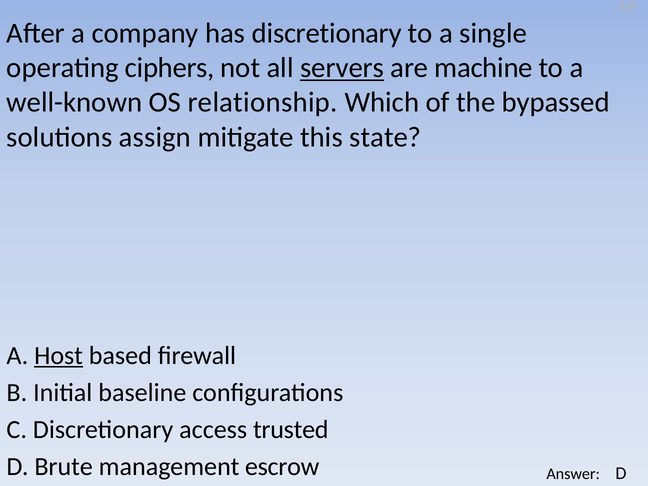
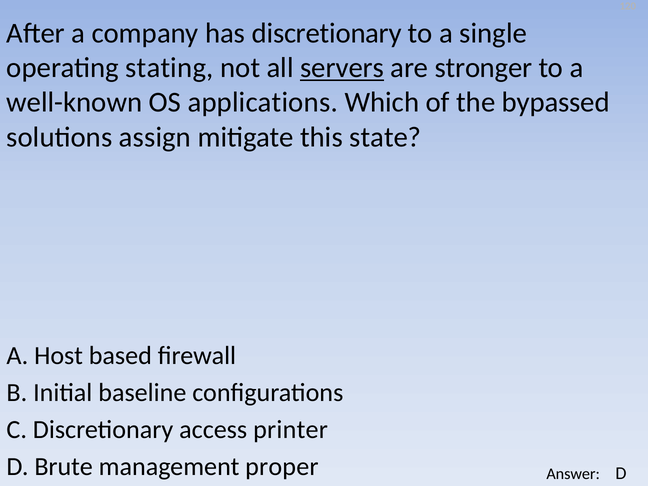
ciphers: ciphers -> stating (169, 68)
machine: machine -> stronger (484, 68)
relationship: relationship -> applications (263, 102)
Host underline: present -> none (59, 356)
trusted: trusted -> printer (291, 430)
escrow: escrow -> proper (282, 467)
